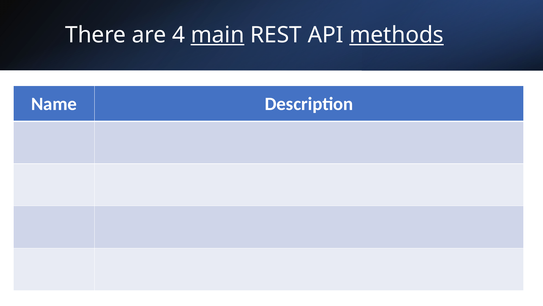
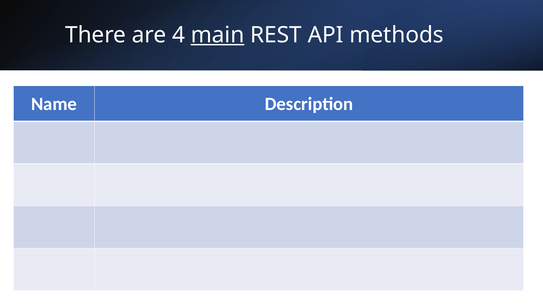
methods underline: present -> none (397, 35)
